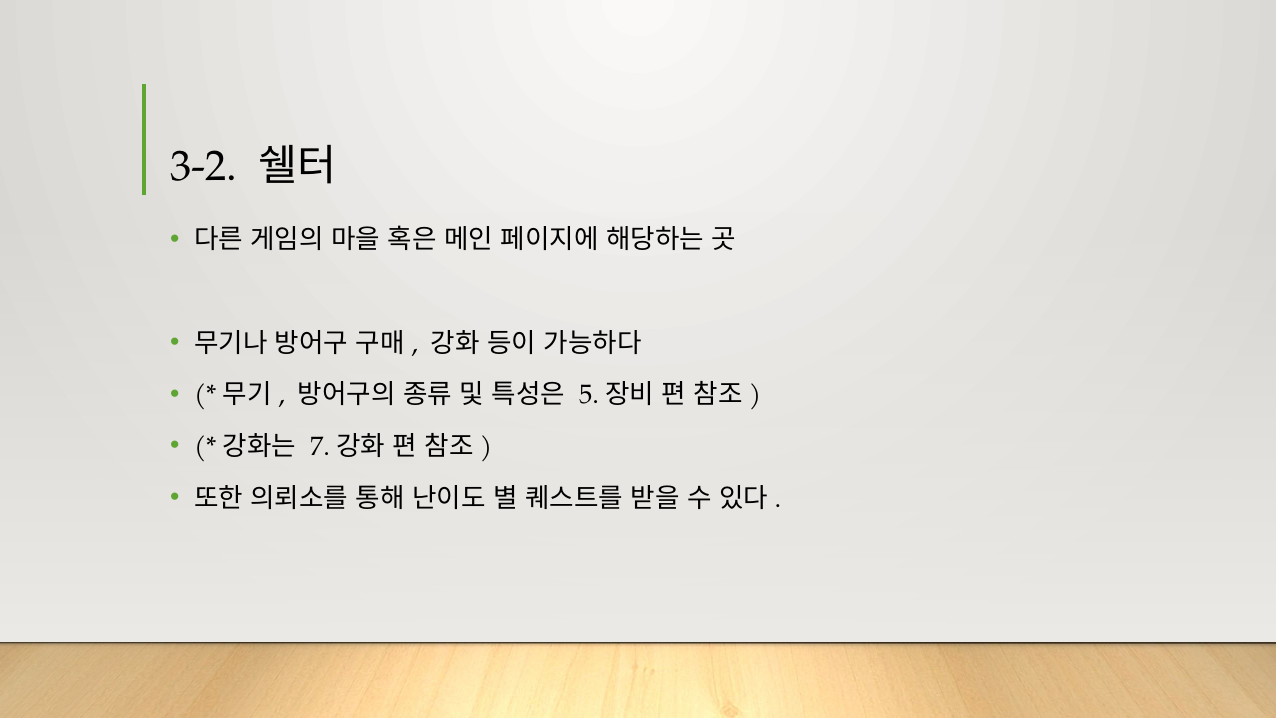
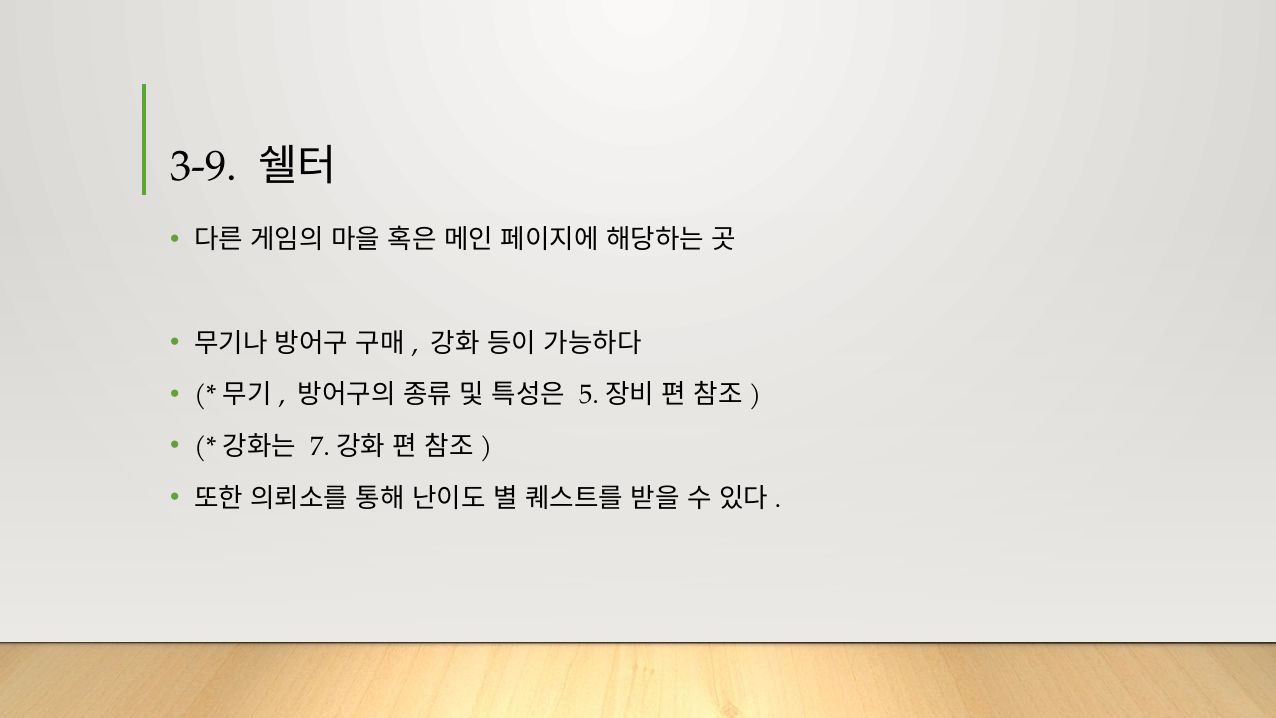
3-2: 3-2 -> 3-9 (204, 166)
